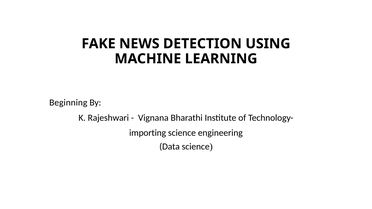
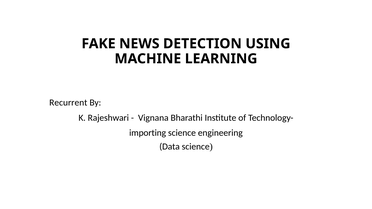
Beginning: Beginning -> Recurrent (68, 103)
